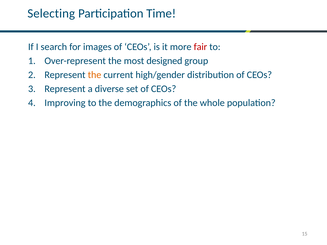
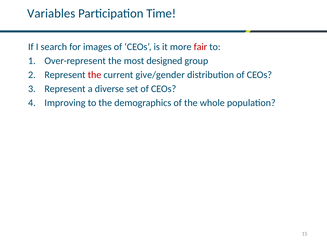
Selecting: Selecting -> Variables (51, 13)
the colour: orange -> red (95, 75)
high/gender: high/gender -> give/gender (160, 75)
